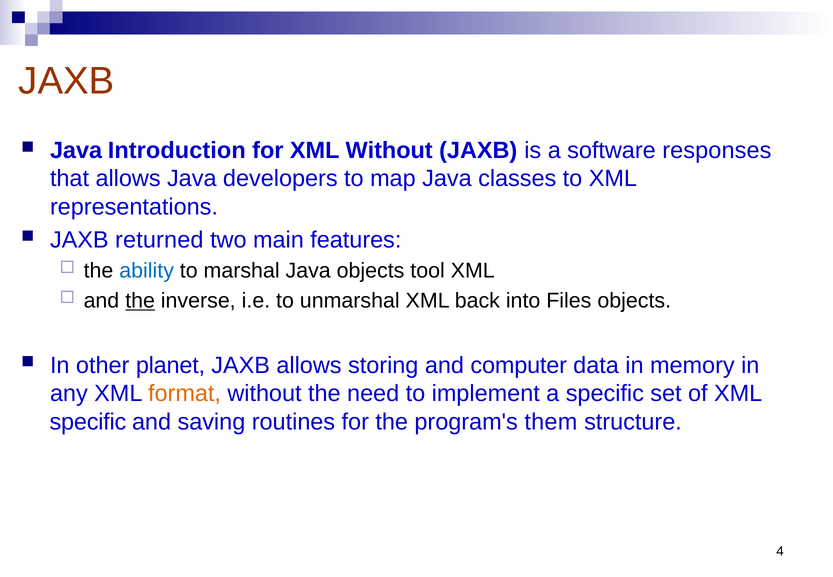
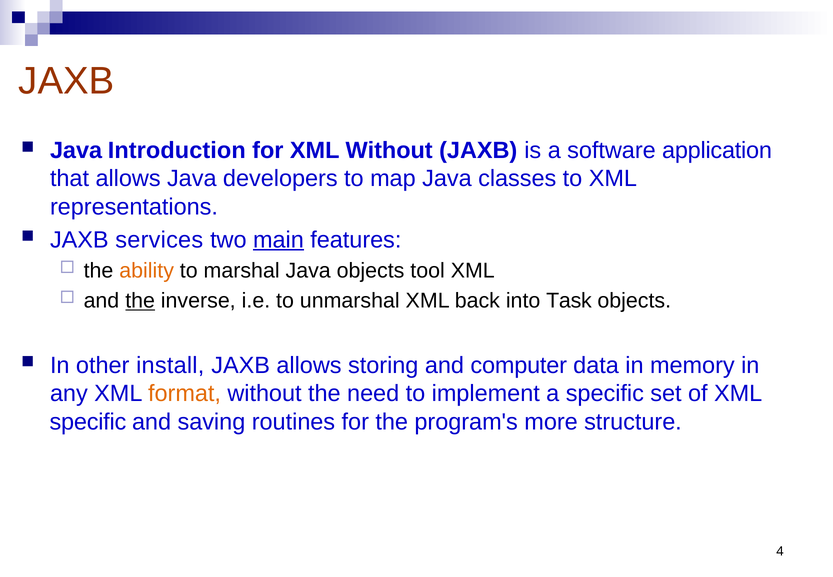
responses: responses -> application (717, 150)
returned: returned -> services (159, 240)
main underline: none -> present (278, 240)
ability colour: blue -> orange (147, 271)
Files: Files -> Task (569, 301)
planet: planet -> install (170, 365)
them: them -> more (551, 422)
